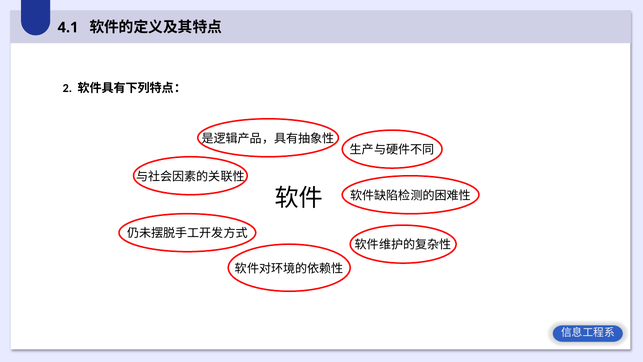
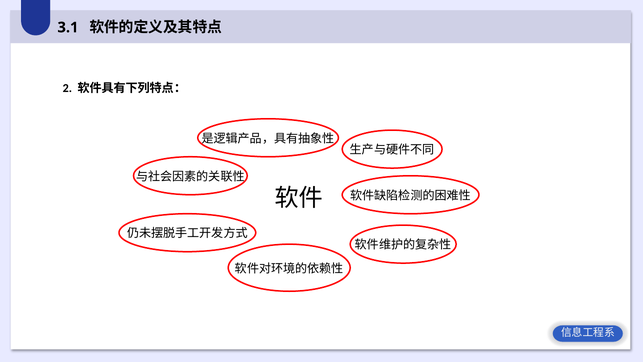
4.1: 4.1 -> 3.1 (68, 27)
